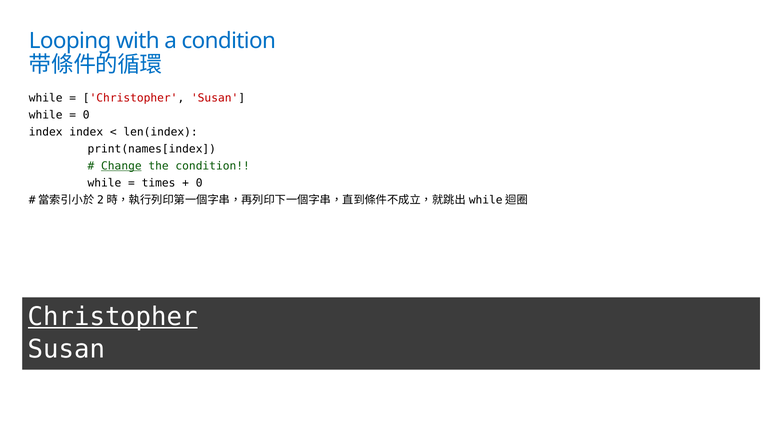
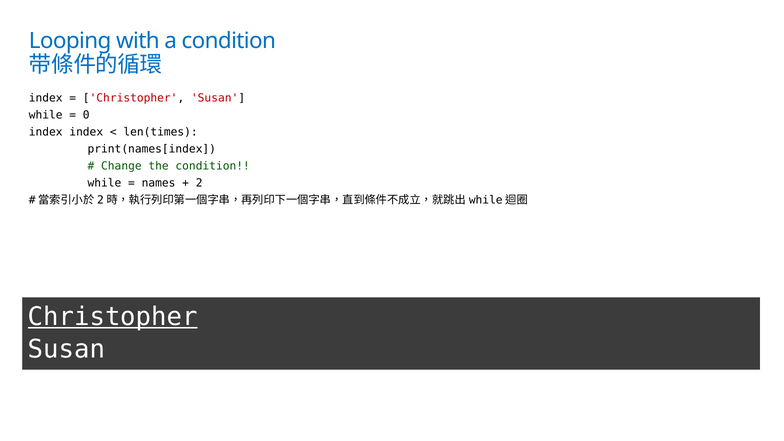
while: while -> index (46, 98)
len(index: len(index -> len(times (161, 132)
Change underline: present -> none (121, 166)
times: times -> names (159, 183)
0: 0 -> 2 (199, 183)
